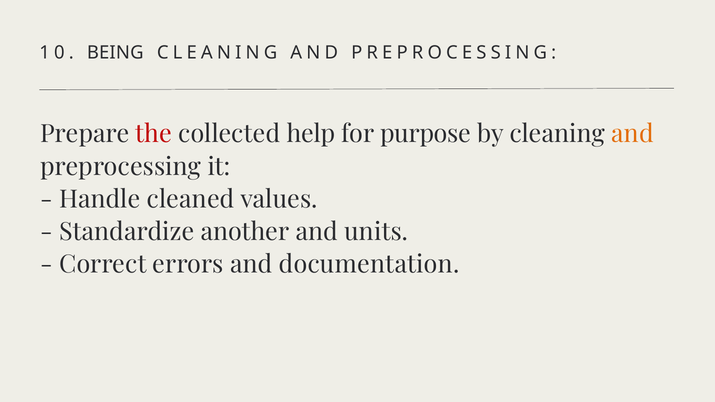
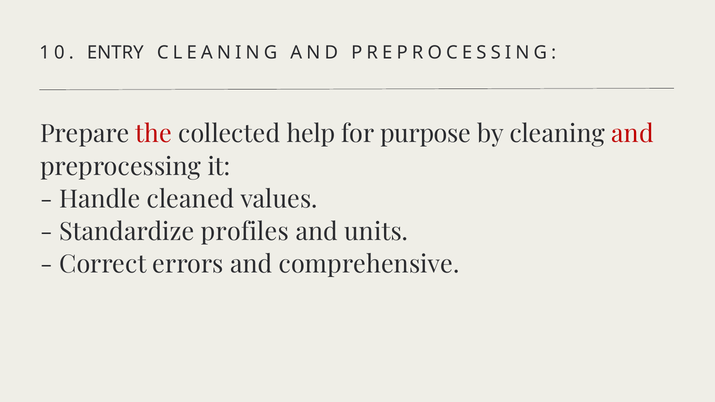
BEING: BEING -> ENTRY (115, 53)
and colour: orange -> red (633, 134)
another: another -> profiles (245, 232)
documentation: documentation -> comprehensive (369, 265)
